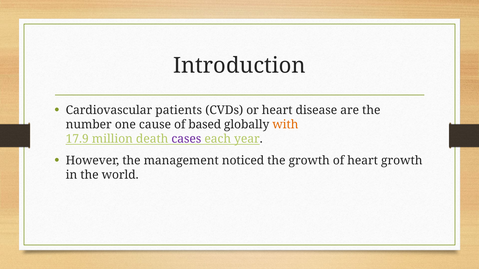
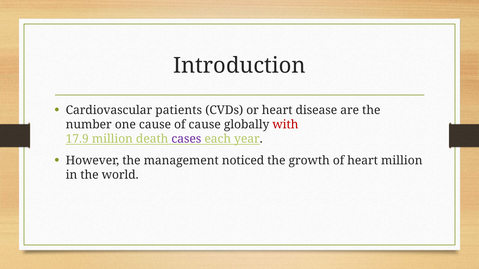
of based: based -> cause (205, 125)
with colour: orange -> red (285, 125)
heart growth: growth -> million (402, 161)
